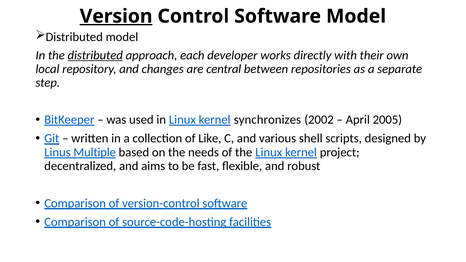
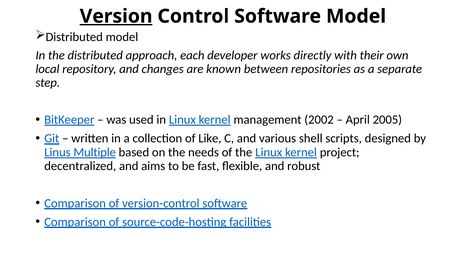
distributed underline: present -> none (95, 55)
central: central -> known (224, 69)
synchronizes: synchronizes -> management (268, 120)
